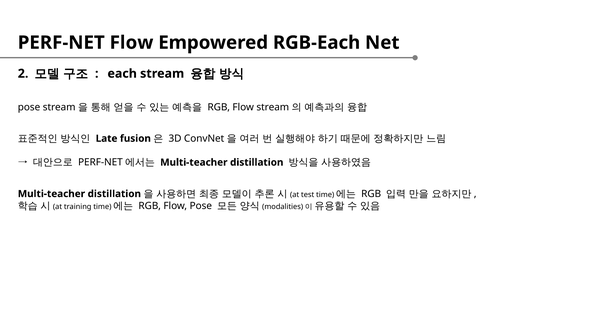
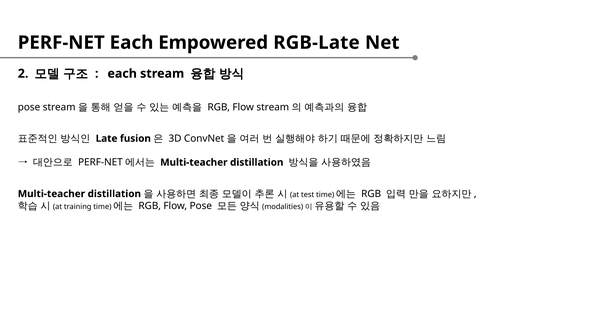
PERF-NET Flow: Flow -> Each (131, 43)
RGB-Each: RGB-Each -> RGB-Late (316, 43)
